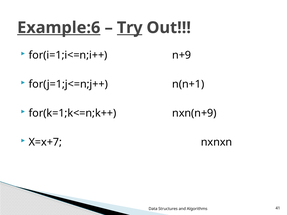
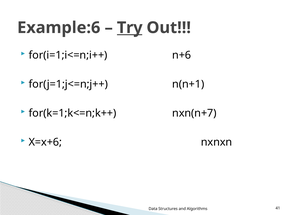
Example:6 underline: present -> none (59, 28)
n+9: n+9 -> n+6 (182, 55)
nxn(n+9: nxn(n+9 -> nxn(n+7 (194, 113)
X=x+7: X=x+7 -> X=x+6 (45, 142)
